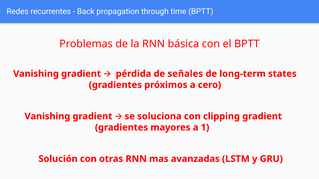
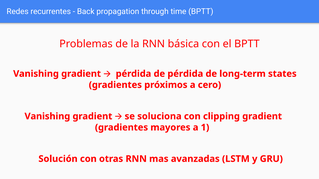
de señales: señales -> pérdida (185, 74)
